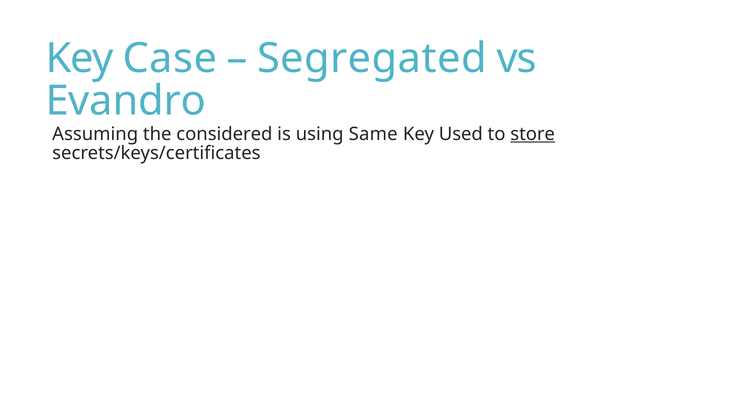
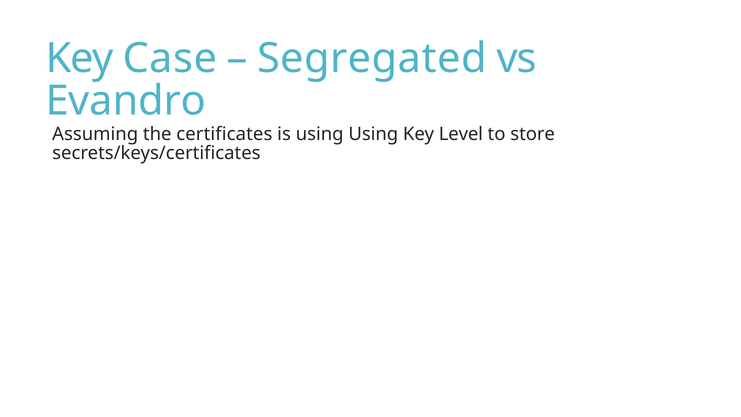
considered: considered -> certificates (224, 134)
using Same: Same -> Using (373, 134)
Used: Used -> Level (461, 134)
store underline: present -> none (533, 134)
